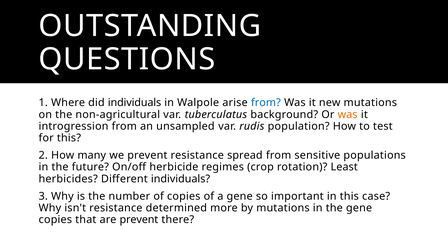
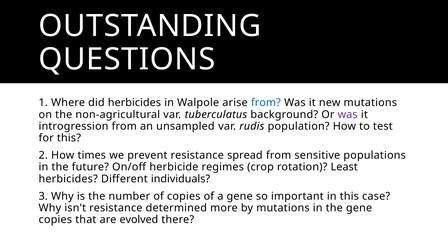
did individuals: individuals -> herbicides (134, 103)
was colour: orange -> purple (348, 114)
many: many -> times (92, 155)
are prevent: prevent -> evolved (139, 220)
